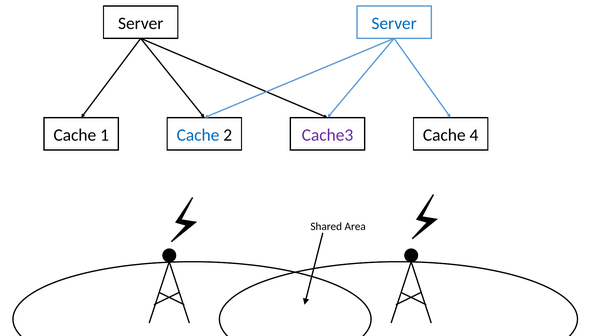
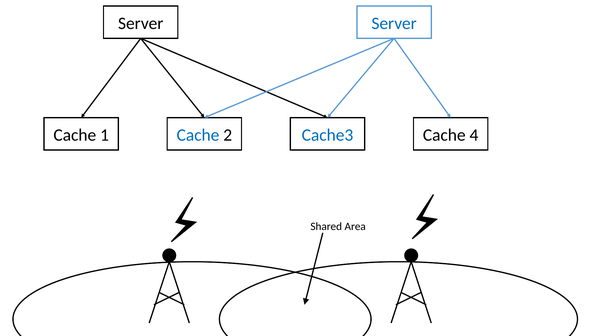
Cache3 colour: purple -> blue (327, 135)
